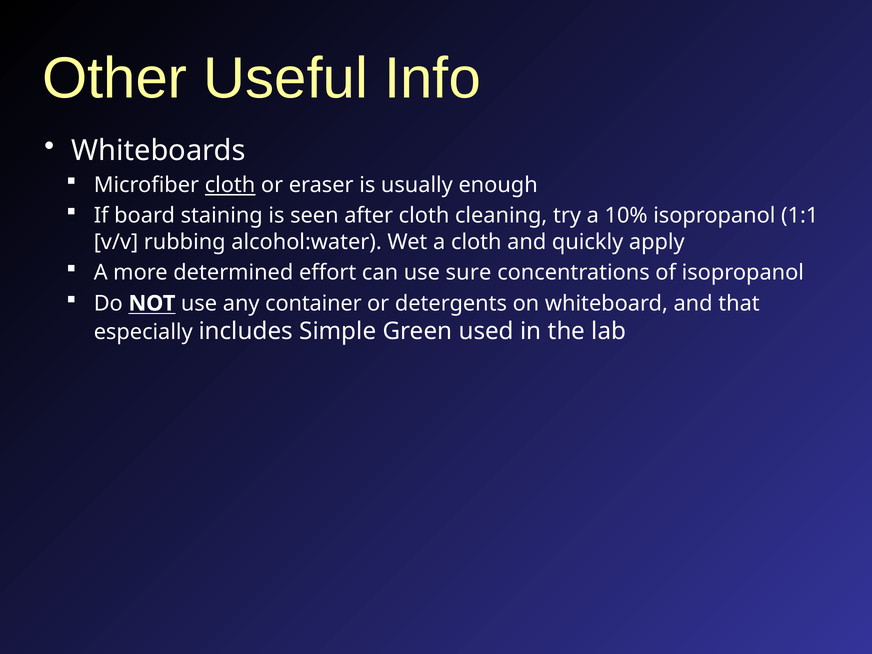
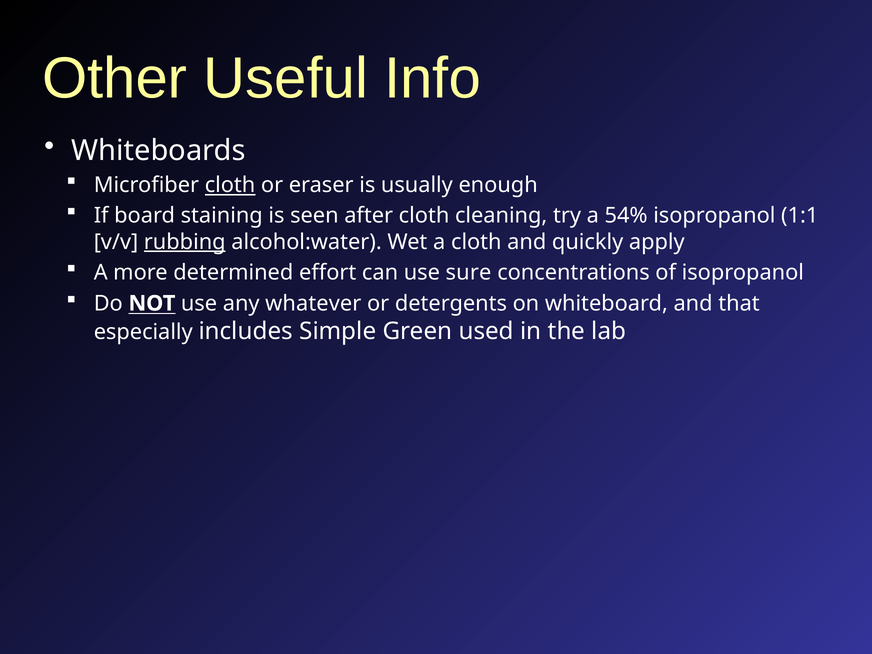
10%: 10% -> 54% (626, 216)
rubbing underline: none -> present (185, 242)
container: container -> whatever (313, 303)
